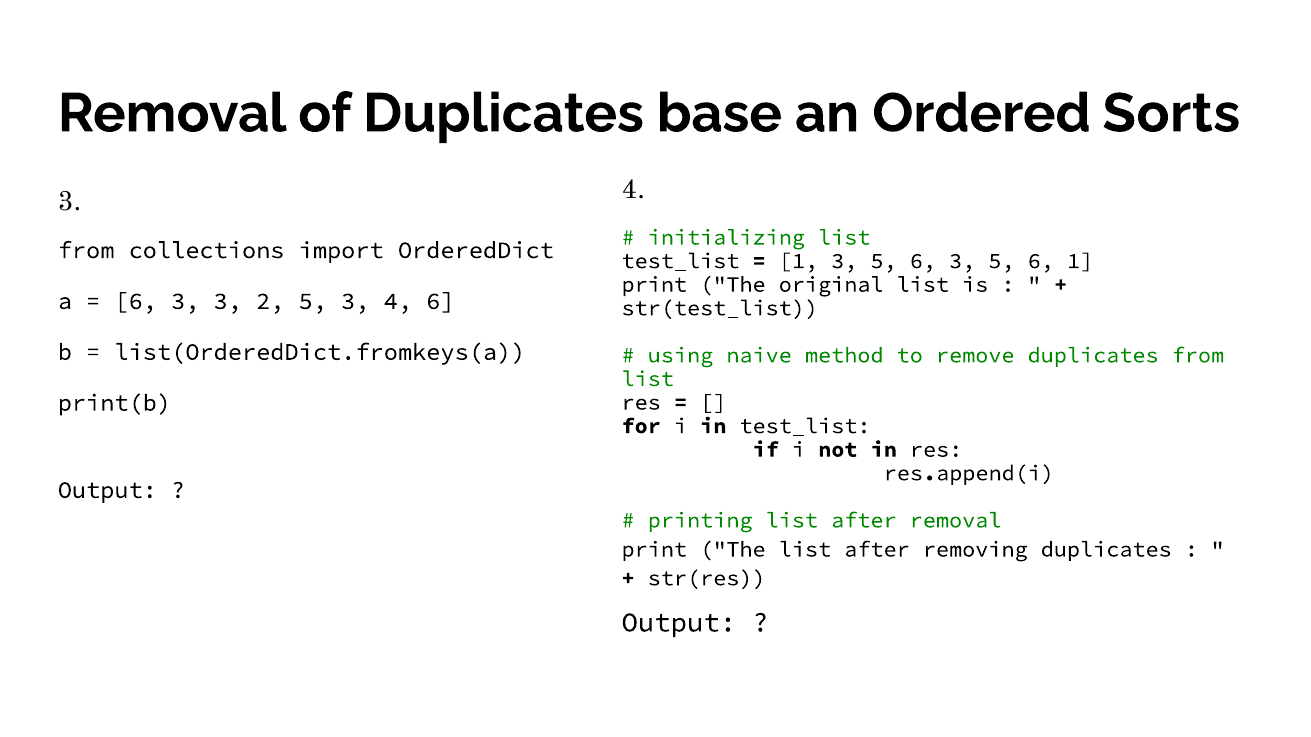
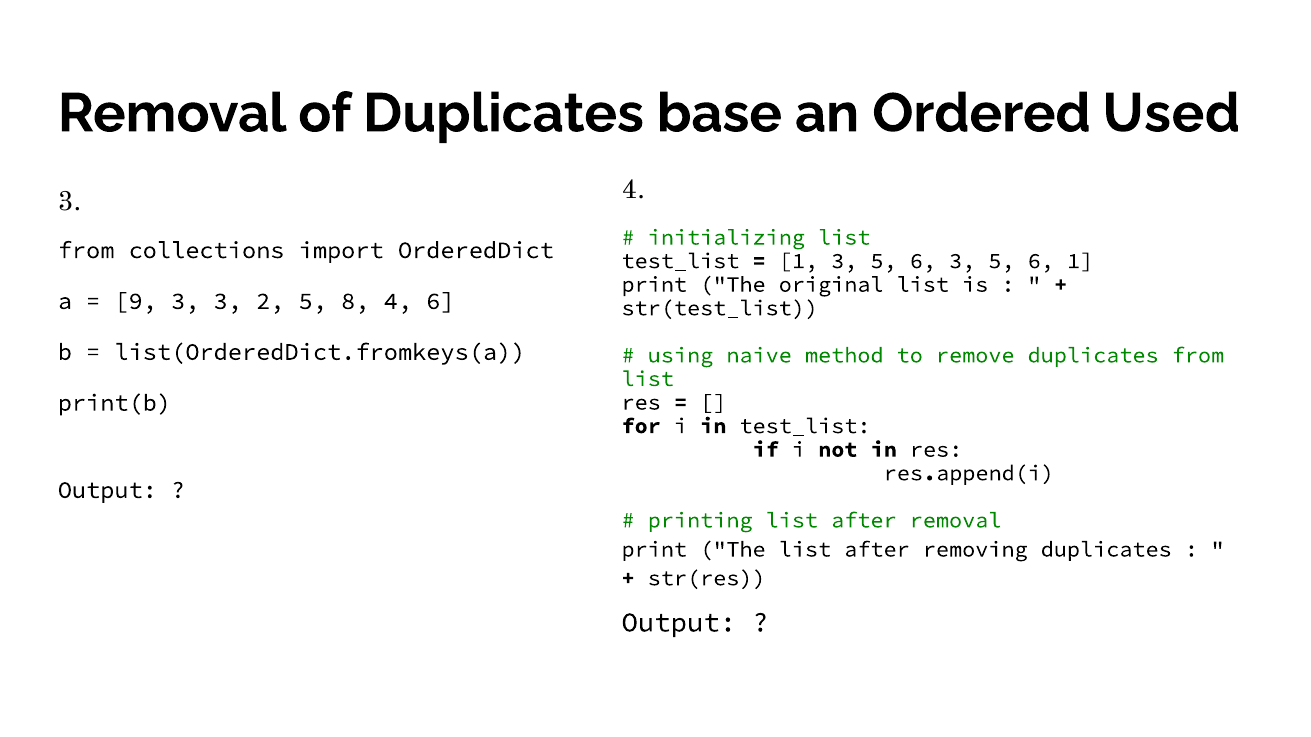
Sorts: Sorts -> Used (1171, 113)
6: 6 -> 9 (136, 301)
5 3: 3 -> 8 (355, 301)
